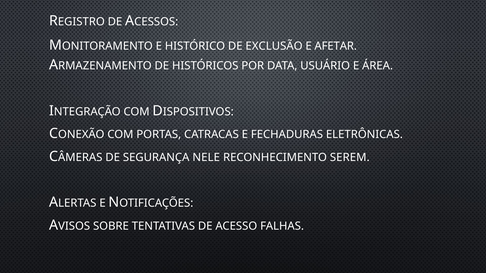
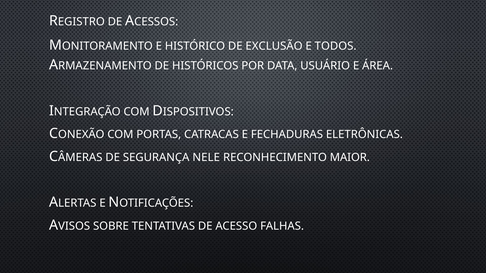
AFETAR: AFETAR -> TODOS (336, 46)
SEREM: SEREM -> MAIOR (350, 158)
